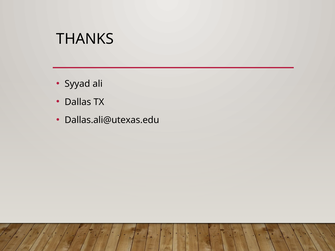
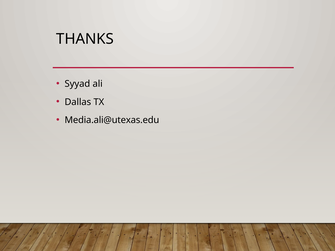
Dallas.ali@utexas.edu: Dallas.ali@utexas.edu -> Media.ali@utexas.edu (112, 120)
